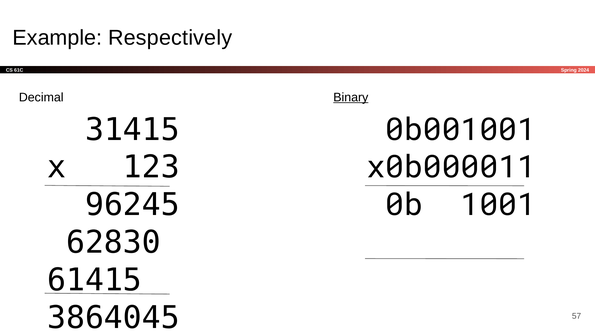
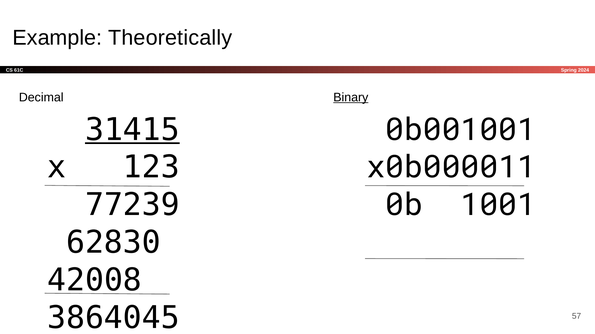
Respectively: Respectively -> Theoretically (170, 38)
31415 underline: none -> present (132, 130)
96245: 96245 -> 77239 (132, 205)
61415: 61415 -> 42008 (95, 281)
